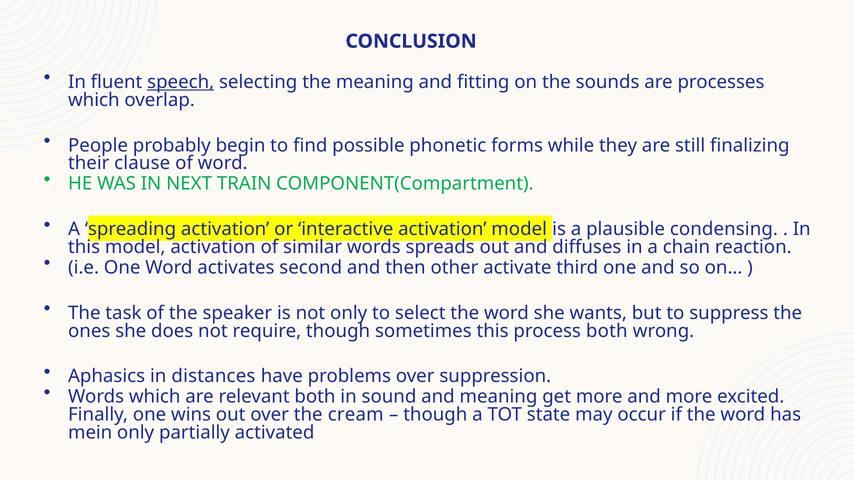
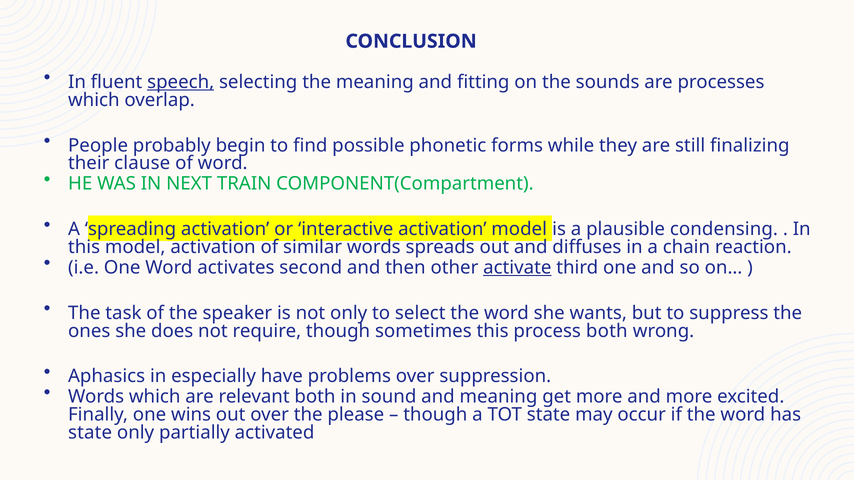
activate underline: none -> present (517, 268)
distances: distances -> especially (214, 377)
cream: cream -> please (356, 415)
mein: mein -> state (90, 433)
